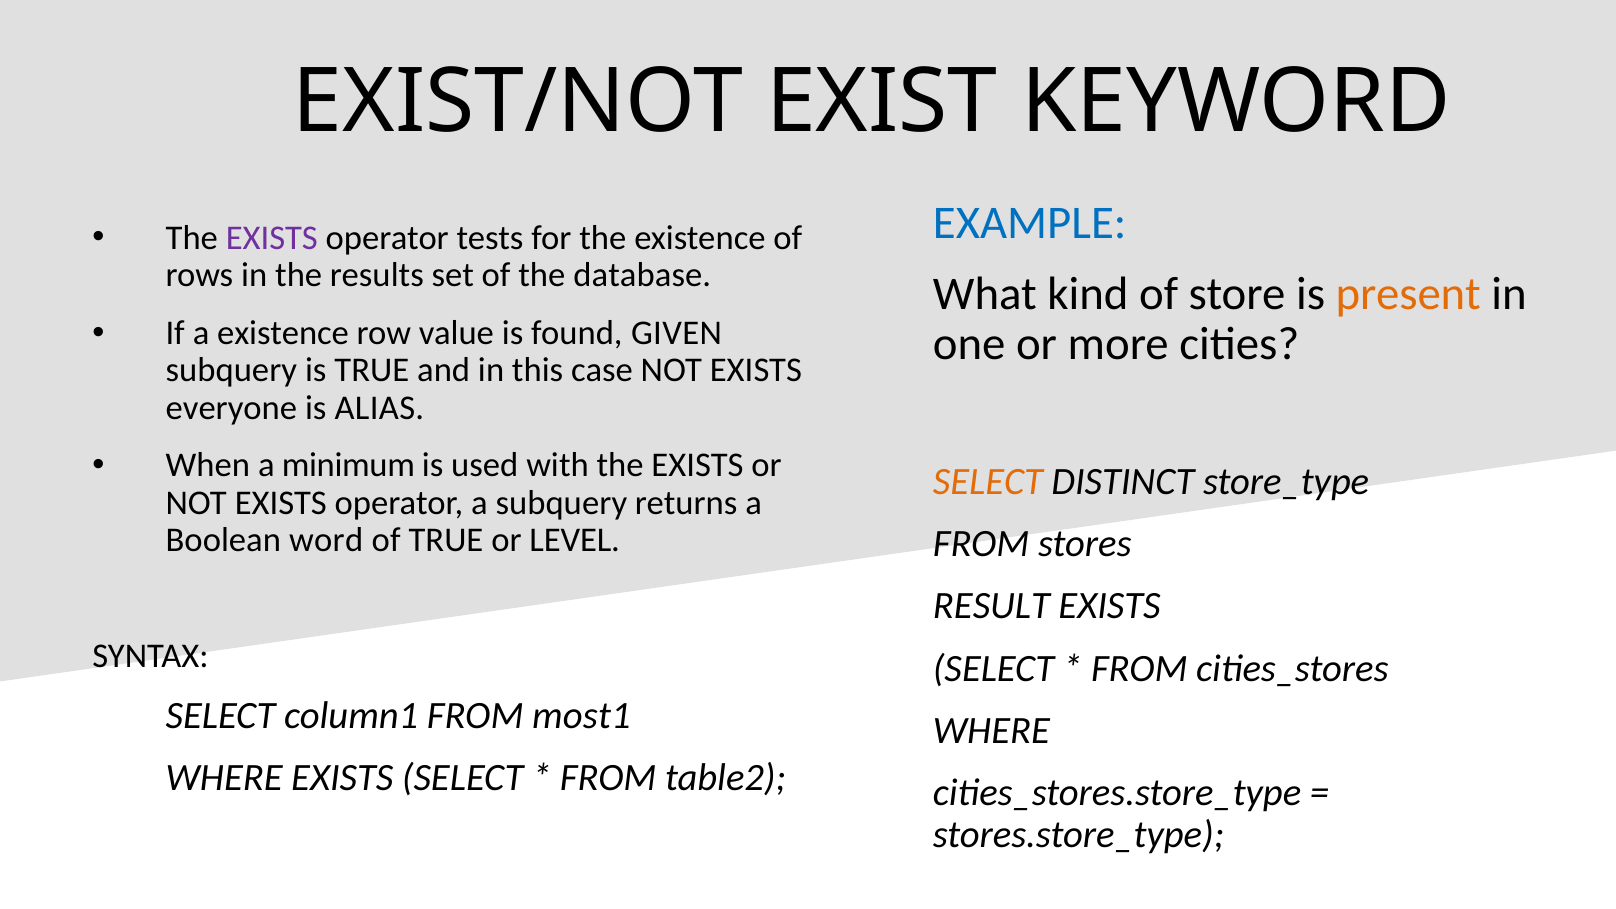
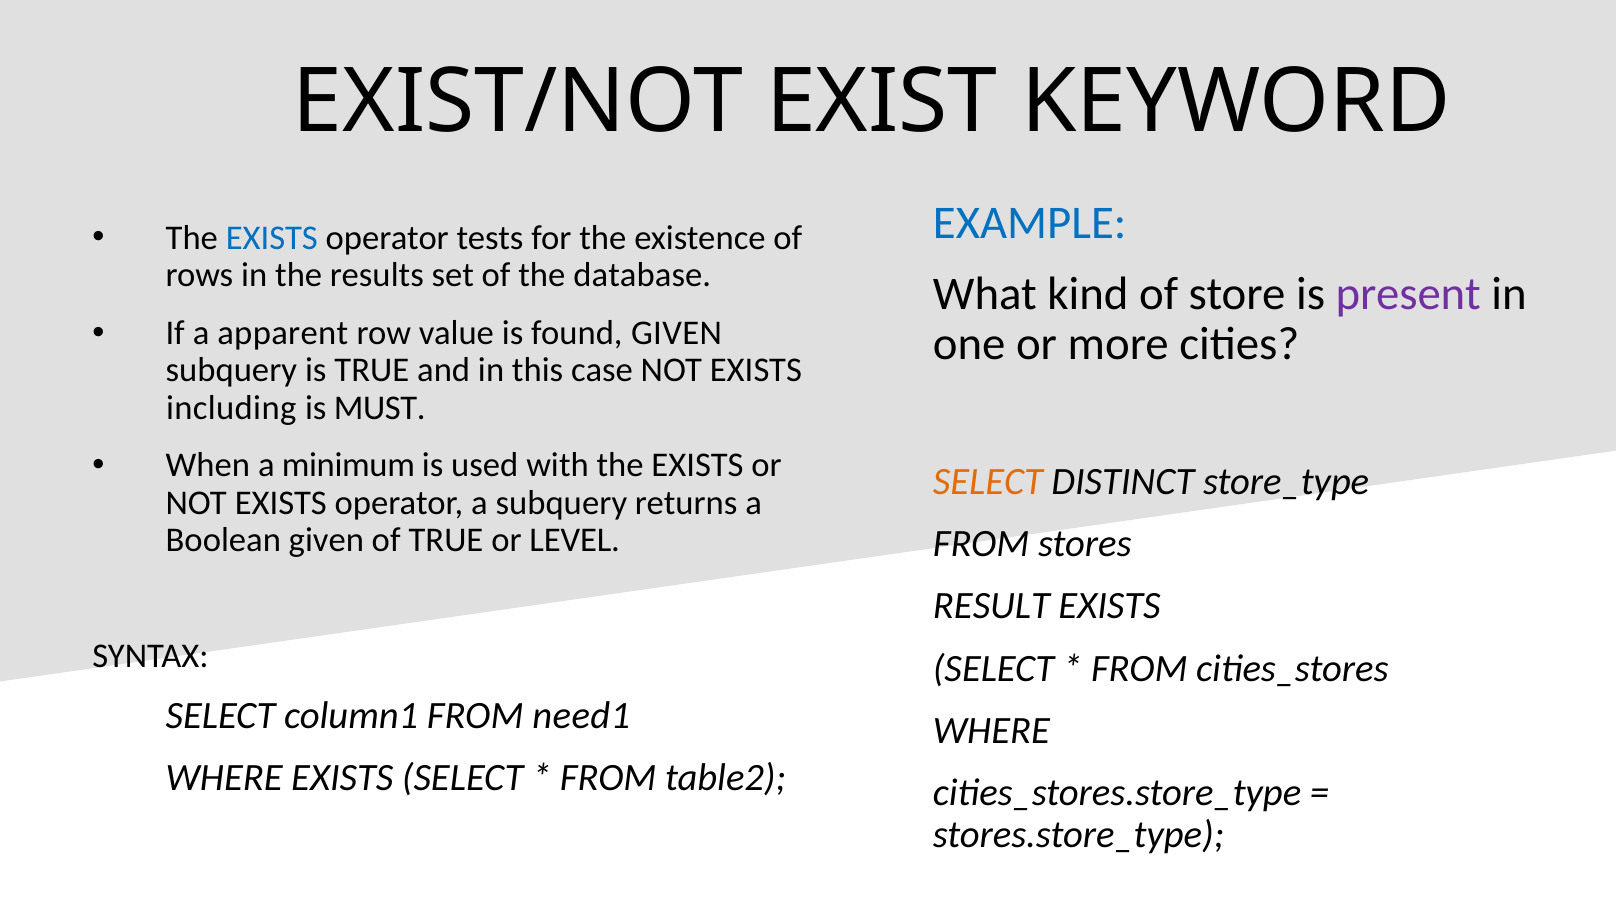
EXISTS colour: purple -> blue (272, 238)
present colour: orange -> purple (1408, 294)
a existence: existence -> apparent (283, 333)
everyone: everyone -> including (231, 408)
ALIAS: ALIAS -> MUST (380, 408)
Boolean word: word -> given (326, 540)
most1: most1 -> need1 (581, 716)
